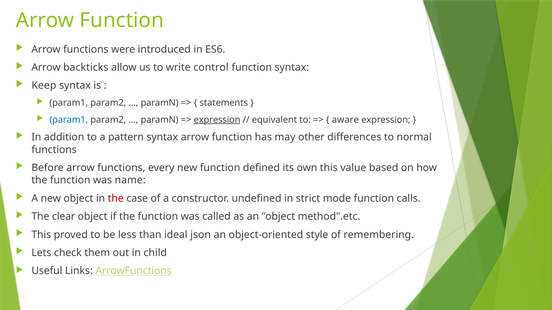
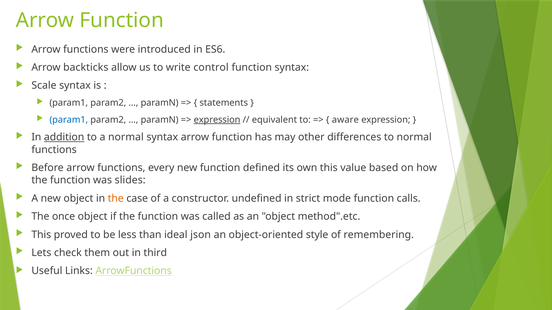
Keep: Keep -> Scale (44, 86)
addition underline: none -> present (64, 137)
a pattern: pattern -> normal (126, 137)
name: name -> slides (130, 180)
the colour: red -> orange (116, 199)
clear: clear -> once (64, 217)
child: child -> third (155, 253)
